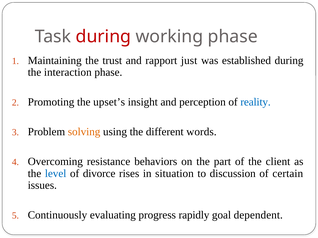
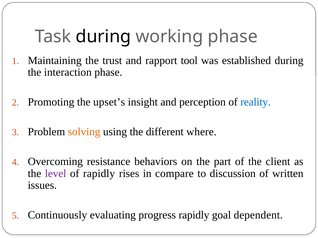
during colour: red -> black (103, 37)
just: just -> tool (189, 61)
words: words -> where (201, 132)
level colour: blue -> purple (56, 174)
of divorce: divorce -> rapidly (99, 174)
situation: situation -> compare (174, 174)
certain: certain -> written (288, 174)
